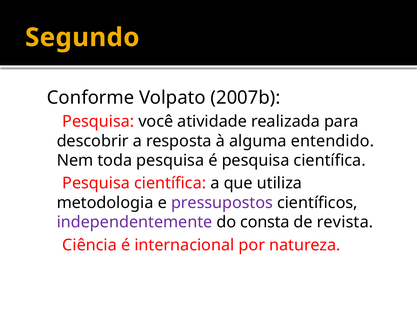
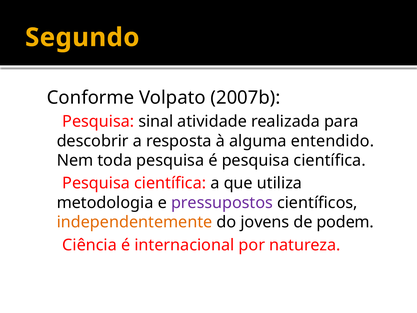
você: você -> sinal (156, 121)
independentemente colour: purple -> orange (135, 222)
consta: consta -> jovens (265, 222)
revista: revista -> podem (345, 222)
